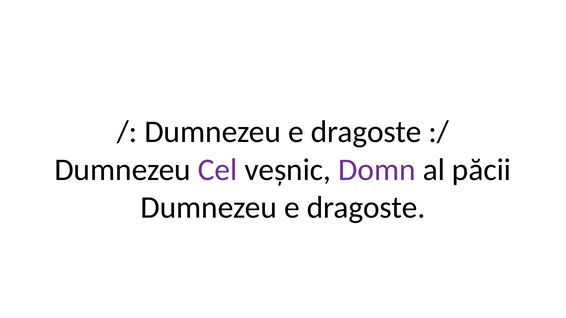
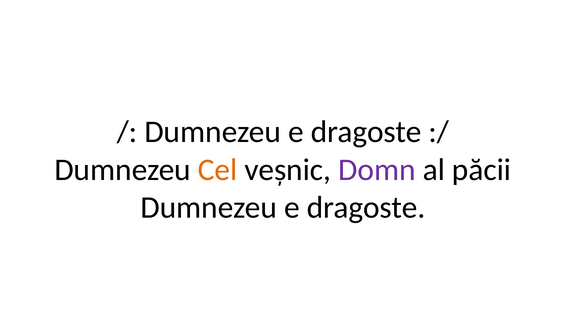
Cel colour: purple -> orange (218, 170)
